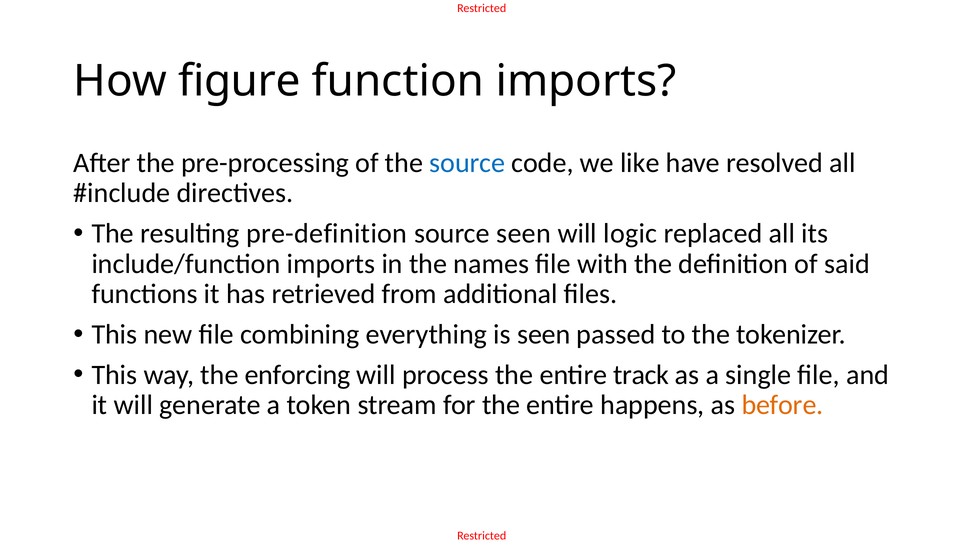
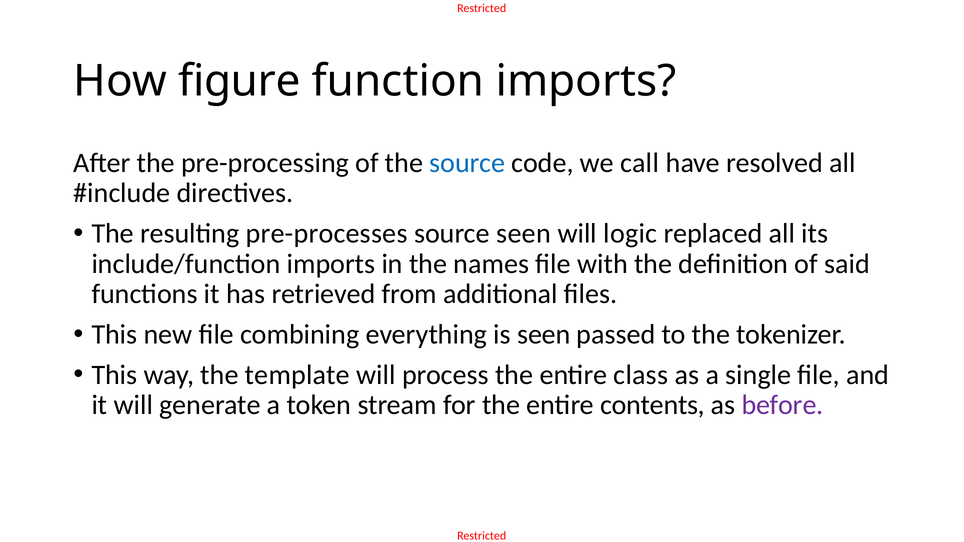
like: like -> call (640, 163)
pre-definition: pre-definition -> pre-processes (327, 234)
enforcing: enforcing -> template (297, 375)
track: track -> class (641, 375)
happens: happens -> contents (653, 405)
before colour: orange -> purple (782, 405)
